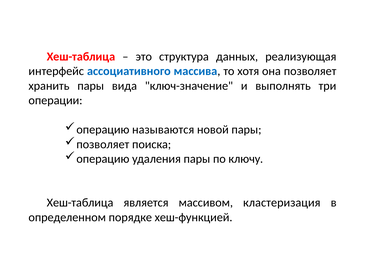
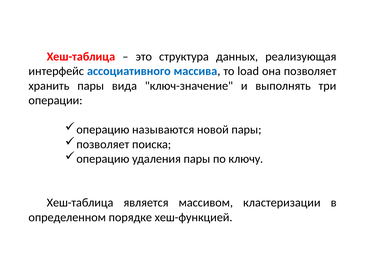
хотя: хотя -> load (248, 71)
кластеризация: кластеризация -> кластеризации (282, 203)
